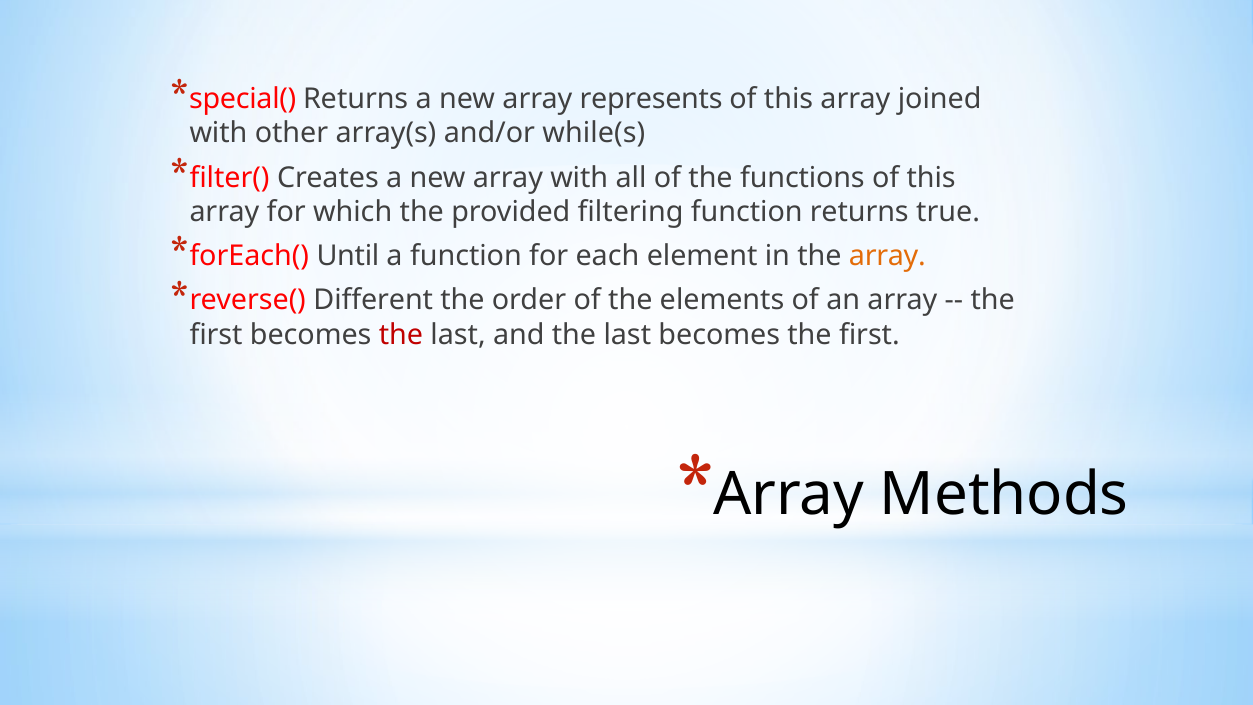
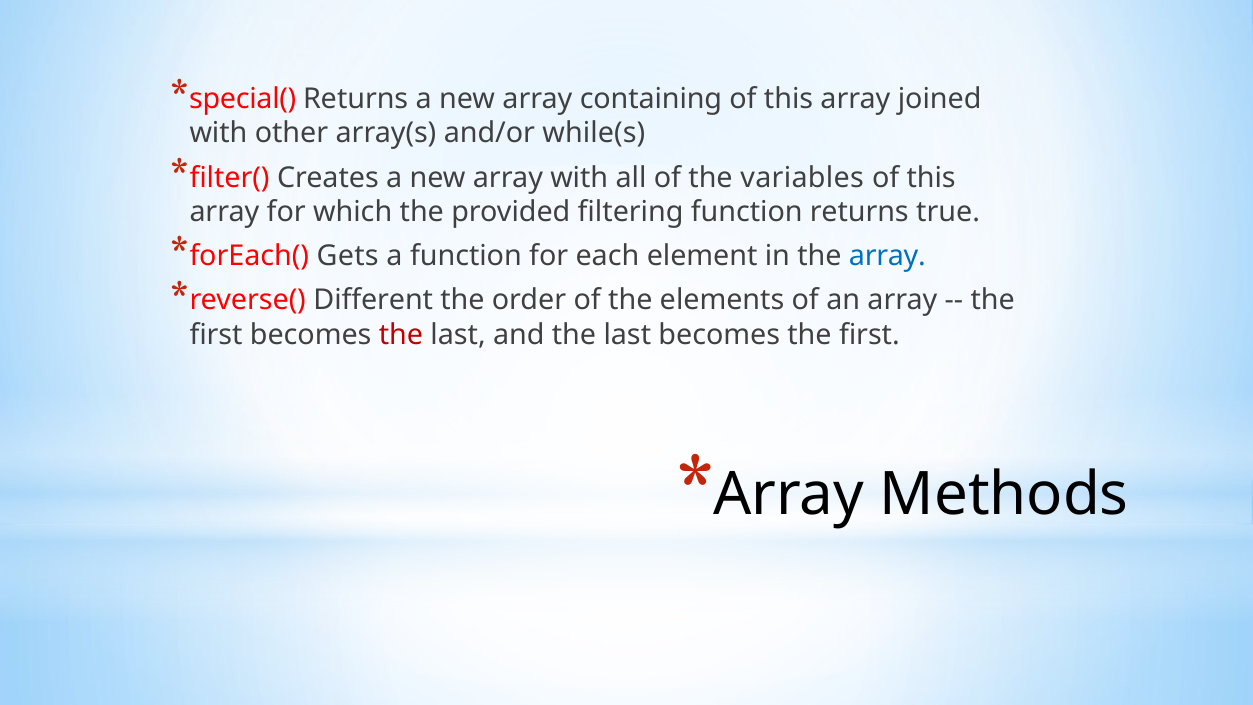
represents: represents -> containing (651, 99)
functions: functions -> variables (802, 178)
Until: Until -> Gets (348, 256)
array colour: orange -> blue (887, 256)
